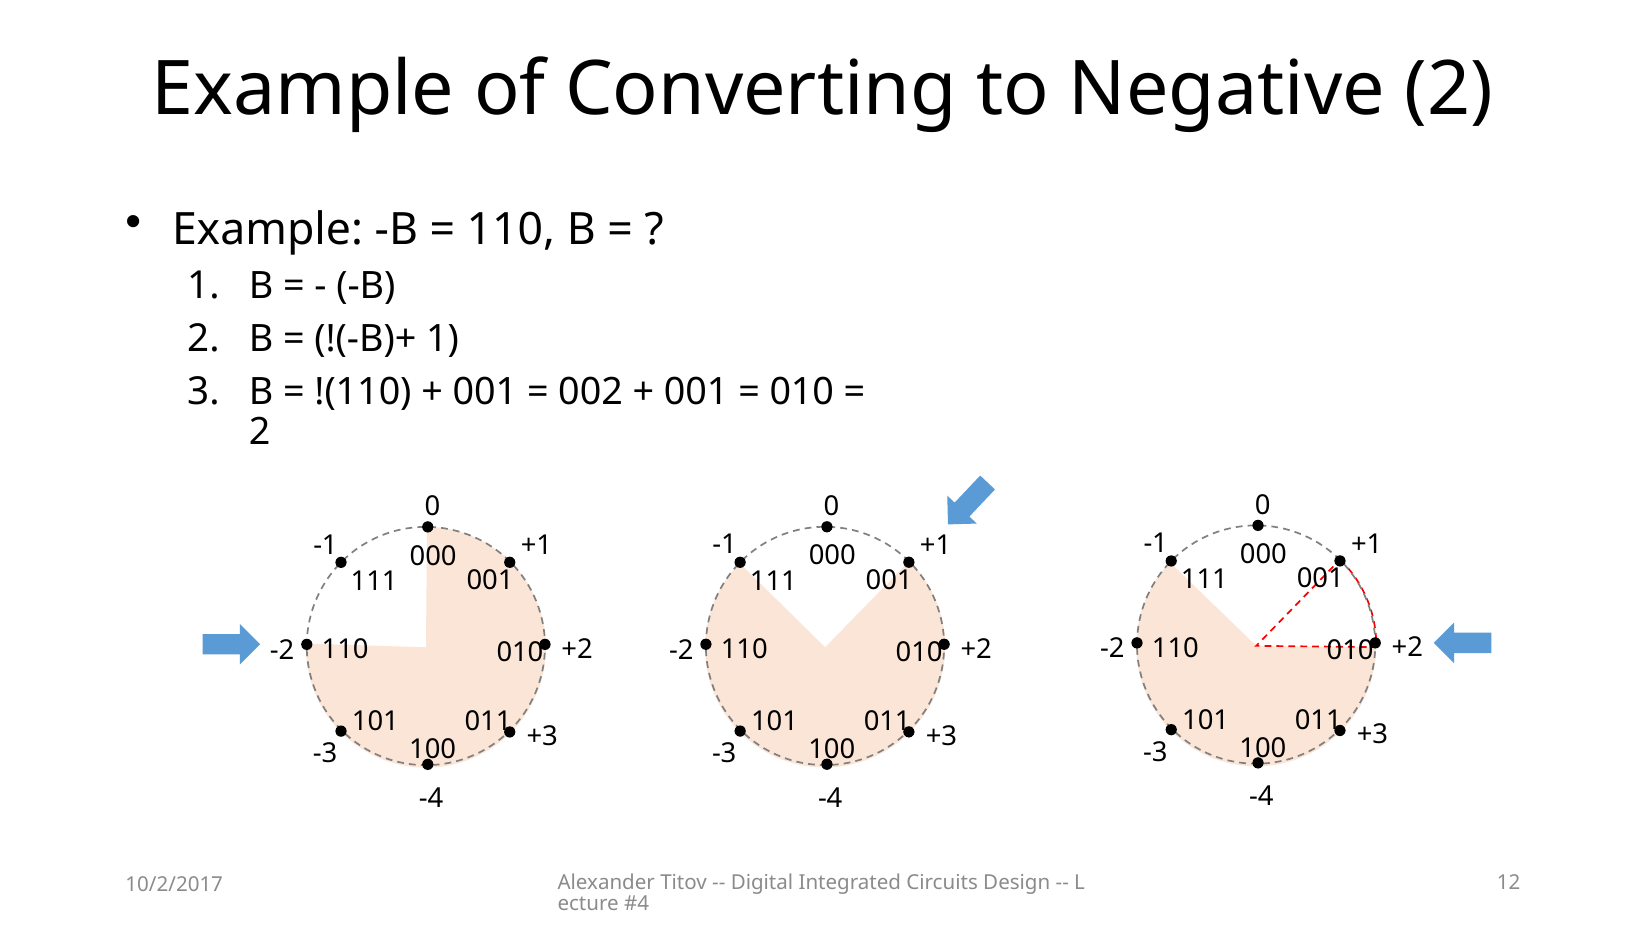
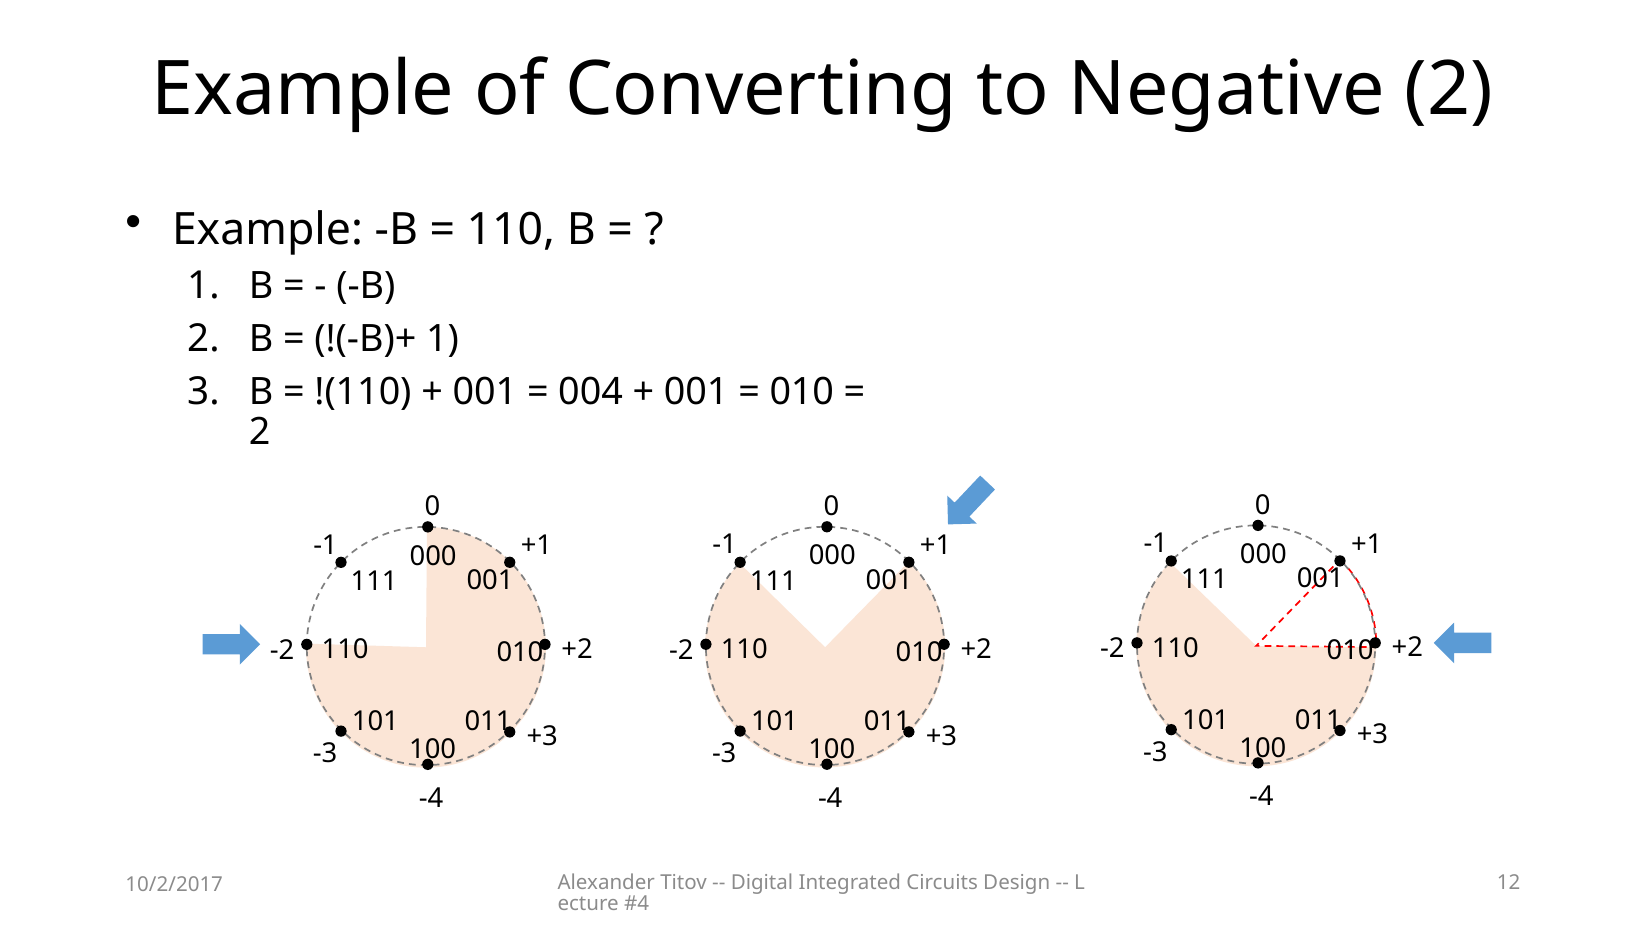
002: 002 -> 004 (591, 392)
